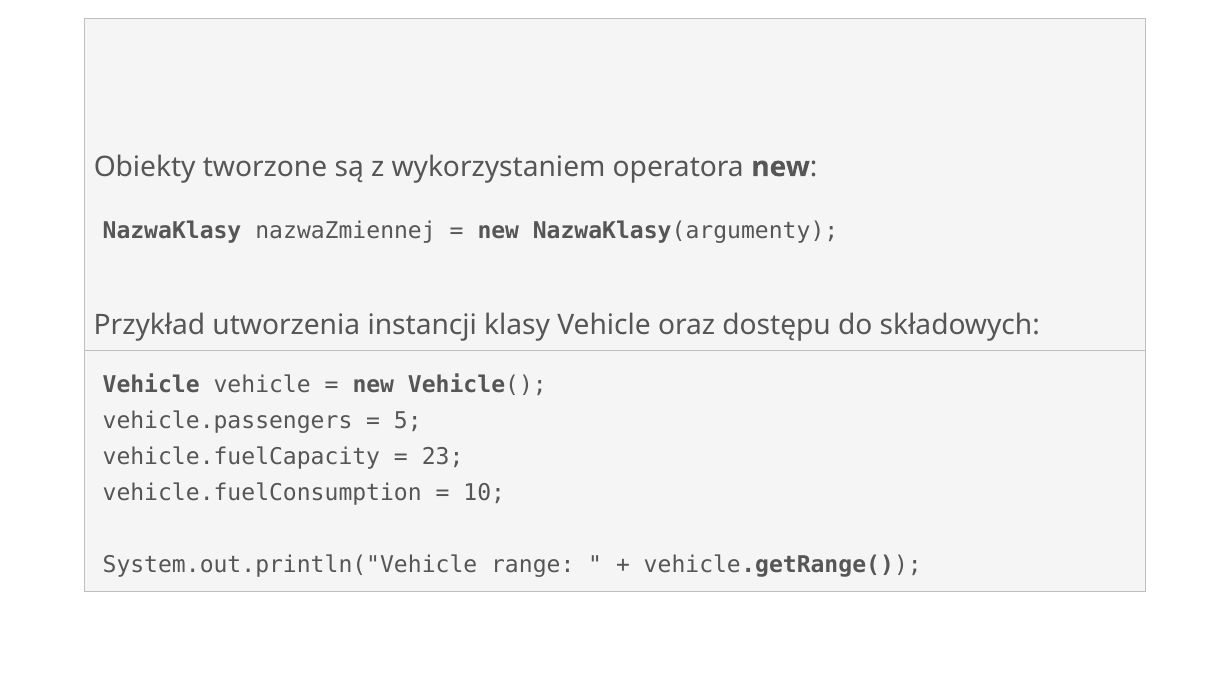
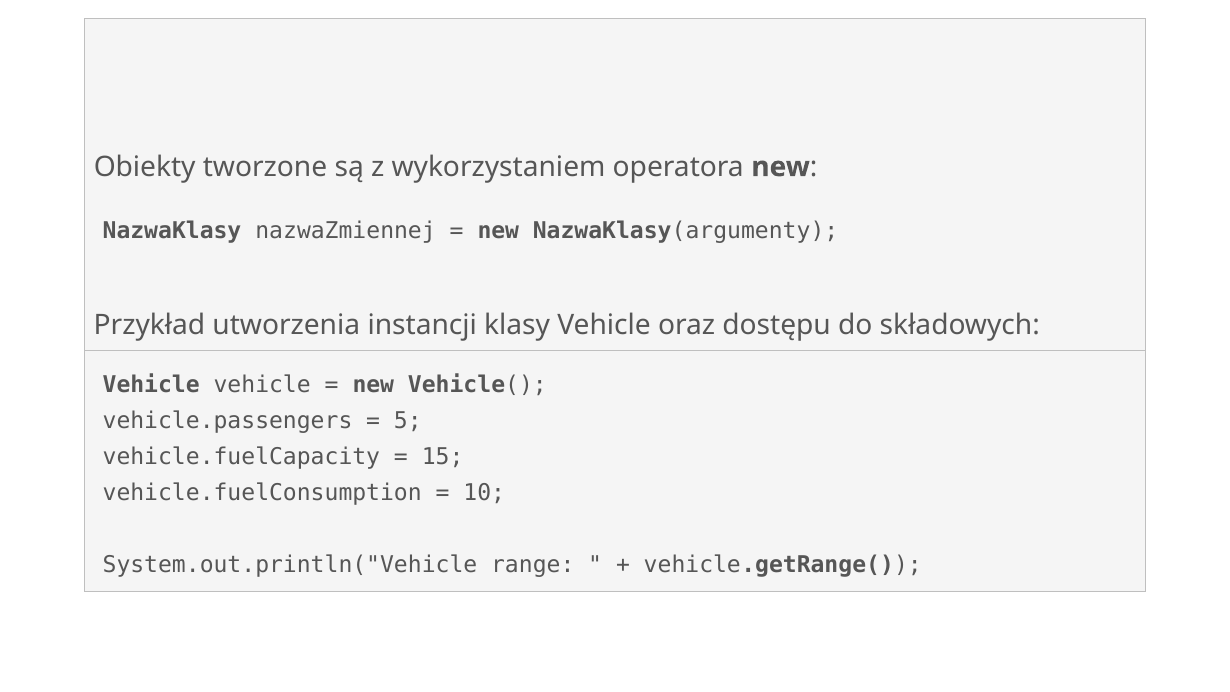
23: 23 -> 15 (443, 457)
